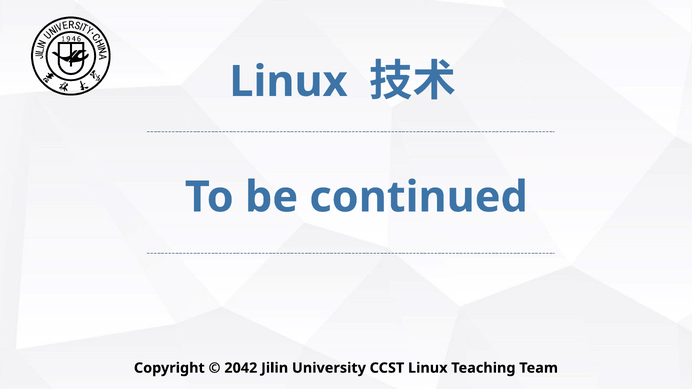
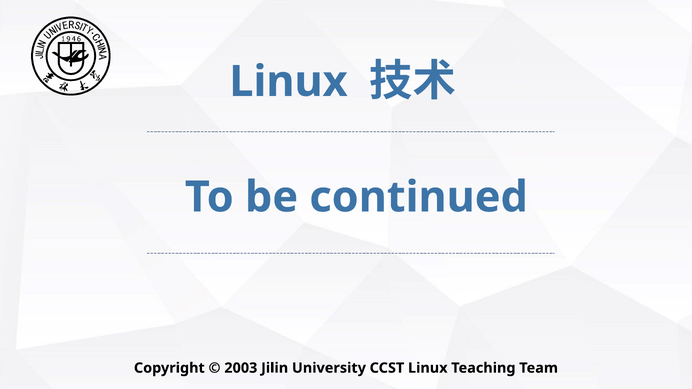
2042: 2042 -> 2003 (241, 368)
